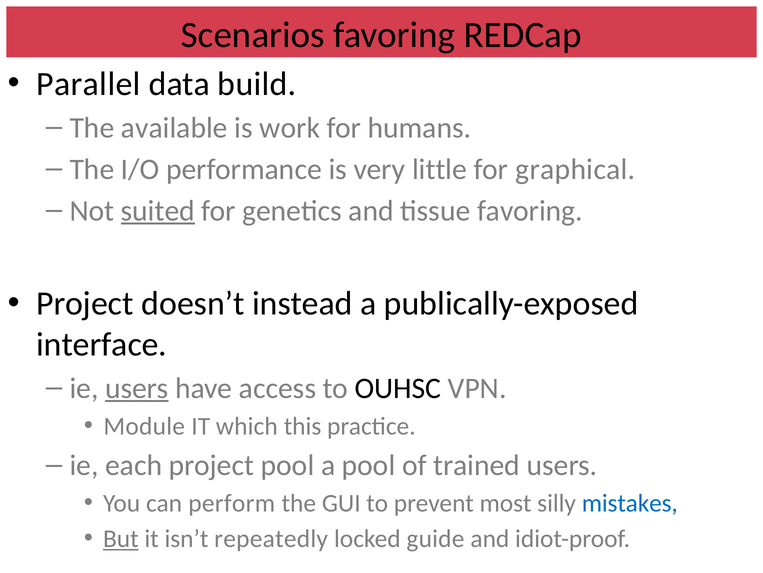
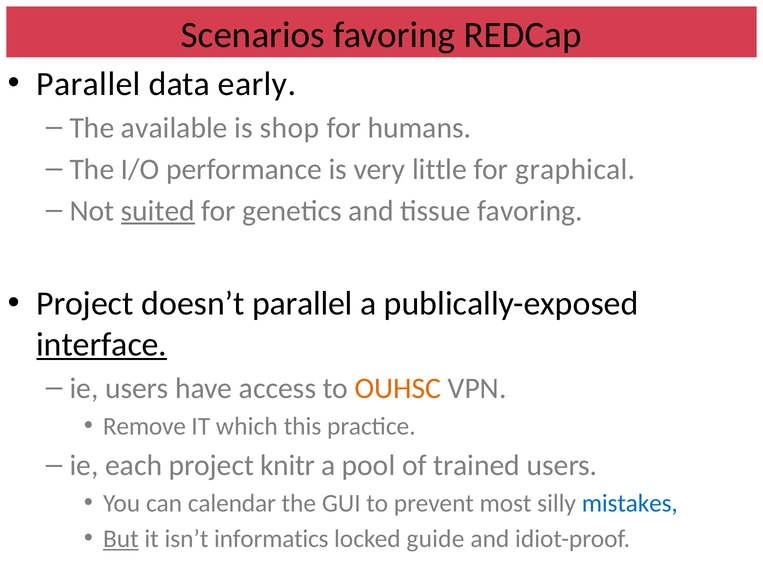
build: build -> early (257, 84)
work: work -> shop (290, 128)
doesn’t instead: instead -> parallel (302, 303)
interface underline: none -> present (102, 344)
users underline: present -> none (137, 388)
OUHSC colour: black -> orange (398, 388)
Module: Module -> Remove (144, 426)
project pool: pool -> knitr (288, 465)
perform: perform -> calendar (232, 503)
repeatedly: repeatedly -> informatics (271, 538)
